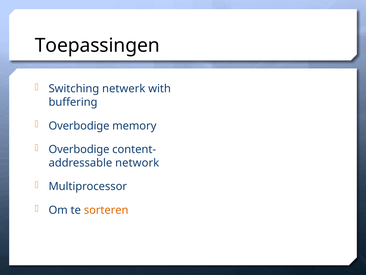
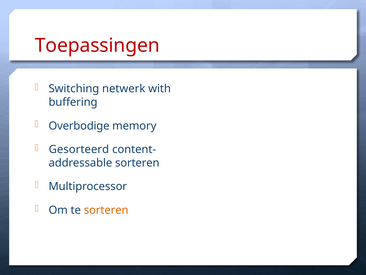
Toepassingen colour: black -> red (97, 46)
Overbodige: Overbodige -> Gesorteerd (79, 149)
network: network -> sorteren (137, 163)
